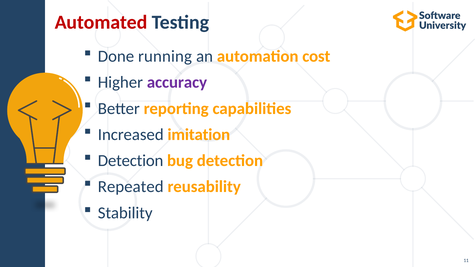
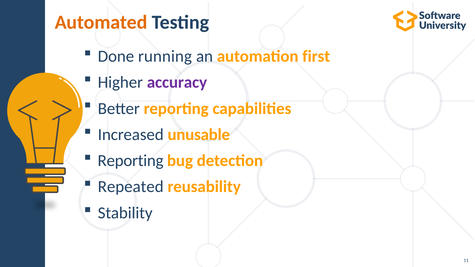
Automated colour: red -> orange (101, 22)
cost: cost -> first (316, 56)
imitation: imitation -> unusable (199, 135)
Detection: Detection -> Reporting (131, 161)
